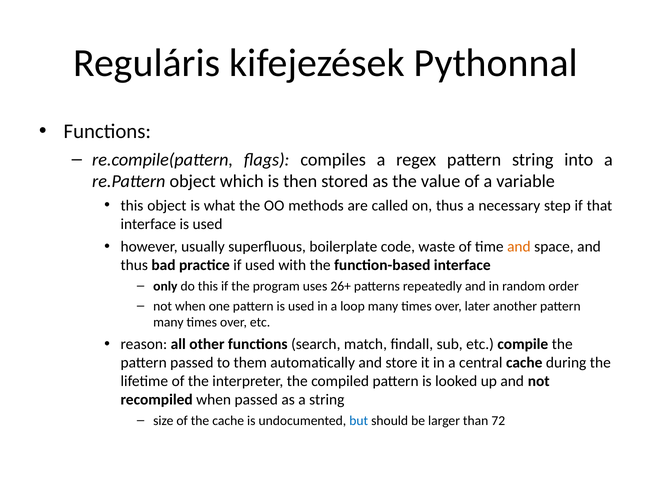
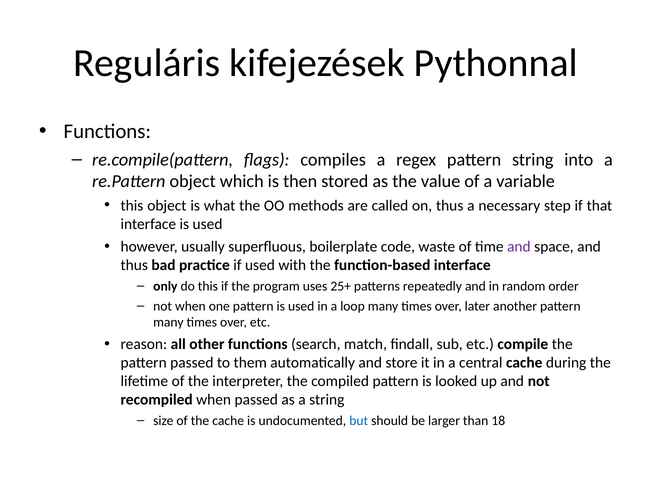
and colour: orange -> purple (519, 247)
26+: 26+ -> 25+ (341, 286)
72: 72 -> 18 (498, 421)
